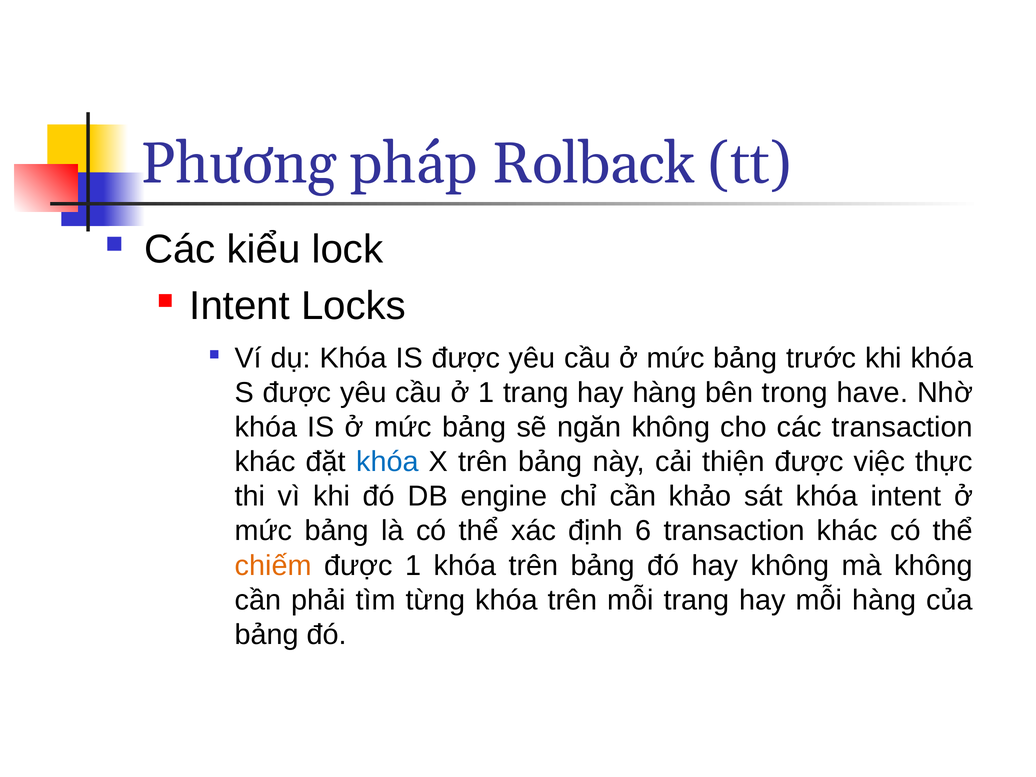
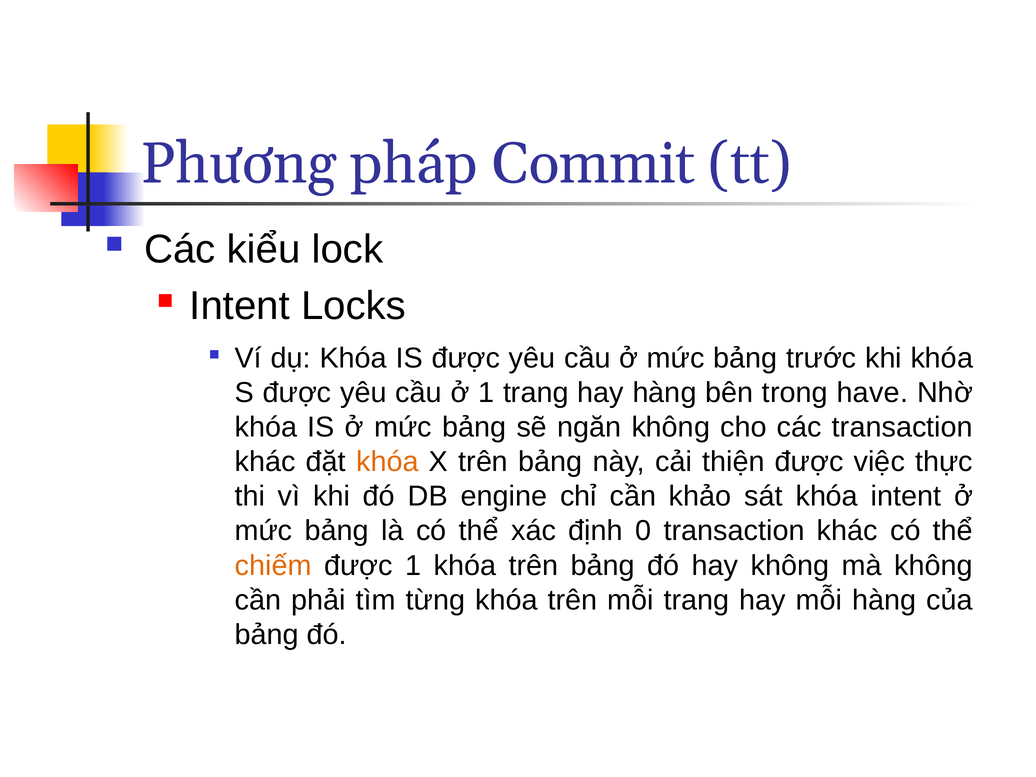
Rolback: Rolback -> Commit (594, 164)
khóa colour: blue -> orange (387, 462)
6: 6 -> 0 (643, 531)
